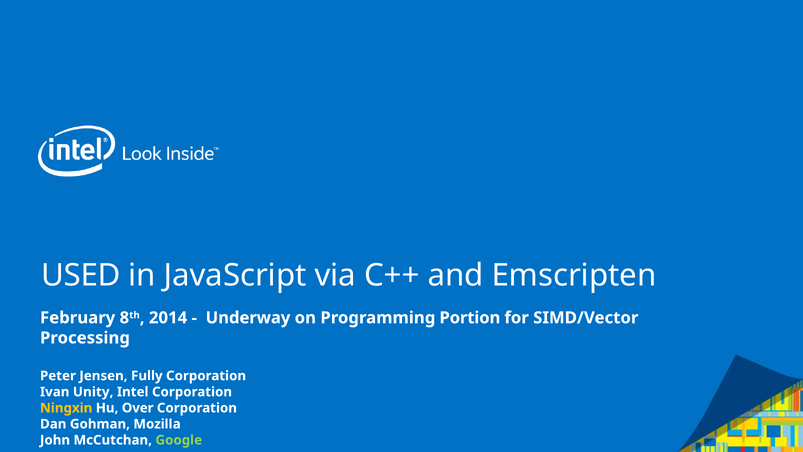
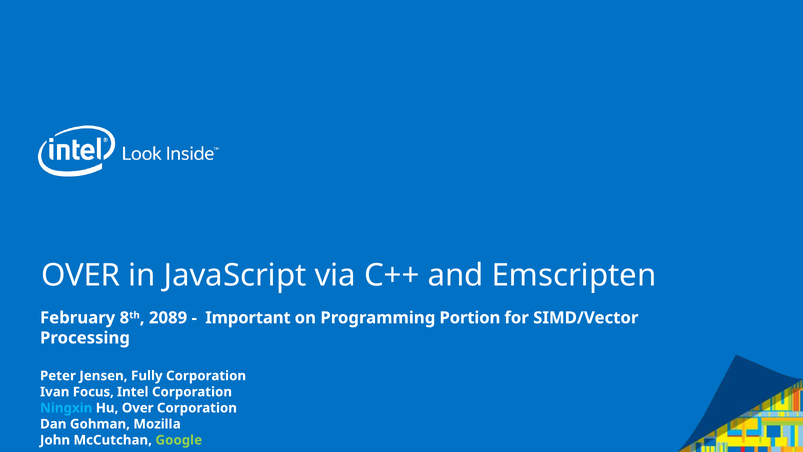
USED: USED -> OVER (81, 275)
2014: 2014 -> 2089 (168, 318)
Underway: Underway -> Important (248, 318)
Unity: Unity -> Focus (93, 392)
Ningxin colour: yellow -> light blue (66, 408)
